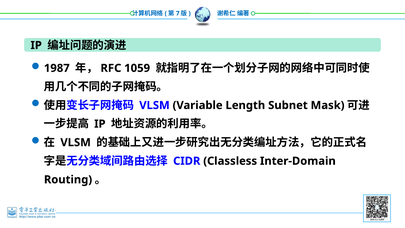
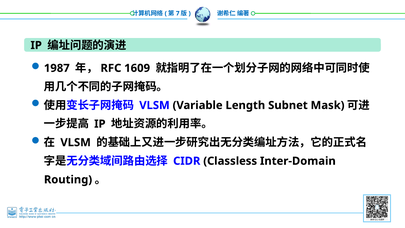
1059: 1059 -> 1609 (137, 68)
